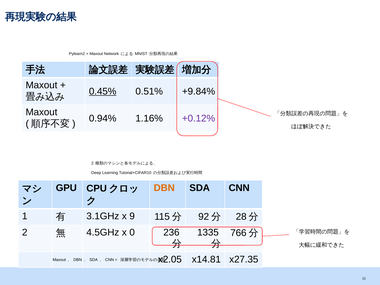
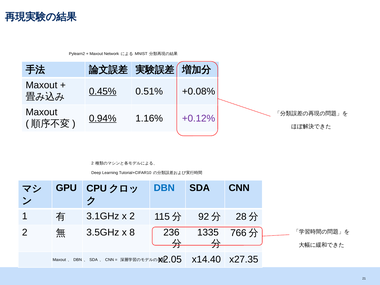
+9.84%: +9.84% -> +0.08% (199, 91)
0.94% underline: none -> present (103, 118)
DBN colour: orange -> blue (164, 188)
x 9: 9 -> 2 (132, 216)
4.5GHz: 4.5GHz -> 3.5GHz (103, 232)
0: 0 -> 8 (132, 232)
x14.81: x14.81 -> x14.40 (206, 259)
